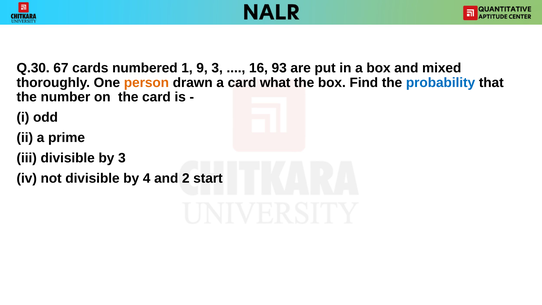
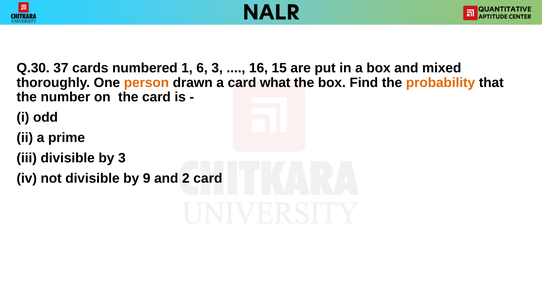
67: 67 -> 37 (61, 68)
9: 9 -> 6 (202, 68)
93: 93 -> 15 (279, 68)
probability colour: blue -> orange (441, 82)
4: 4 -> 9 (147, 178)
2 start: start -> card (208, 178)
